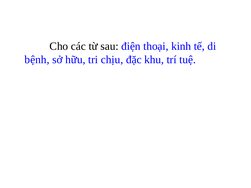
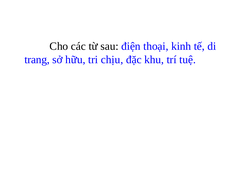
bệnh: bệnh -> trang (37, 60)
